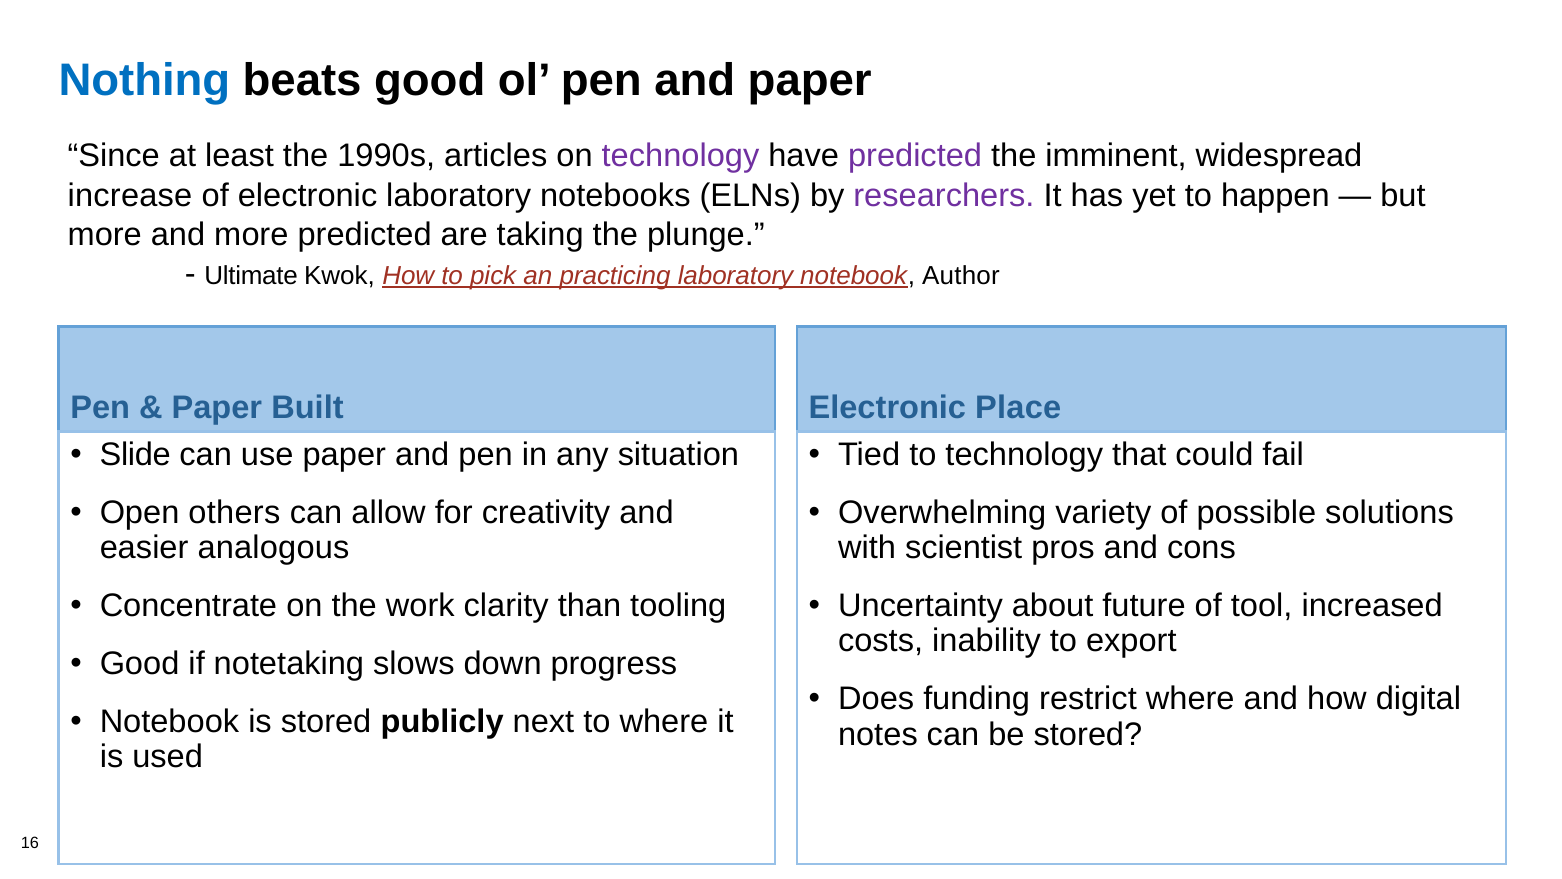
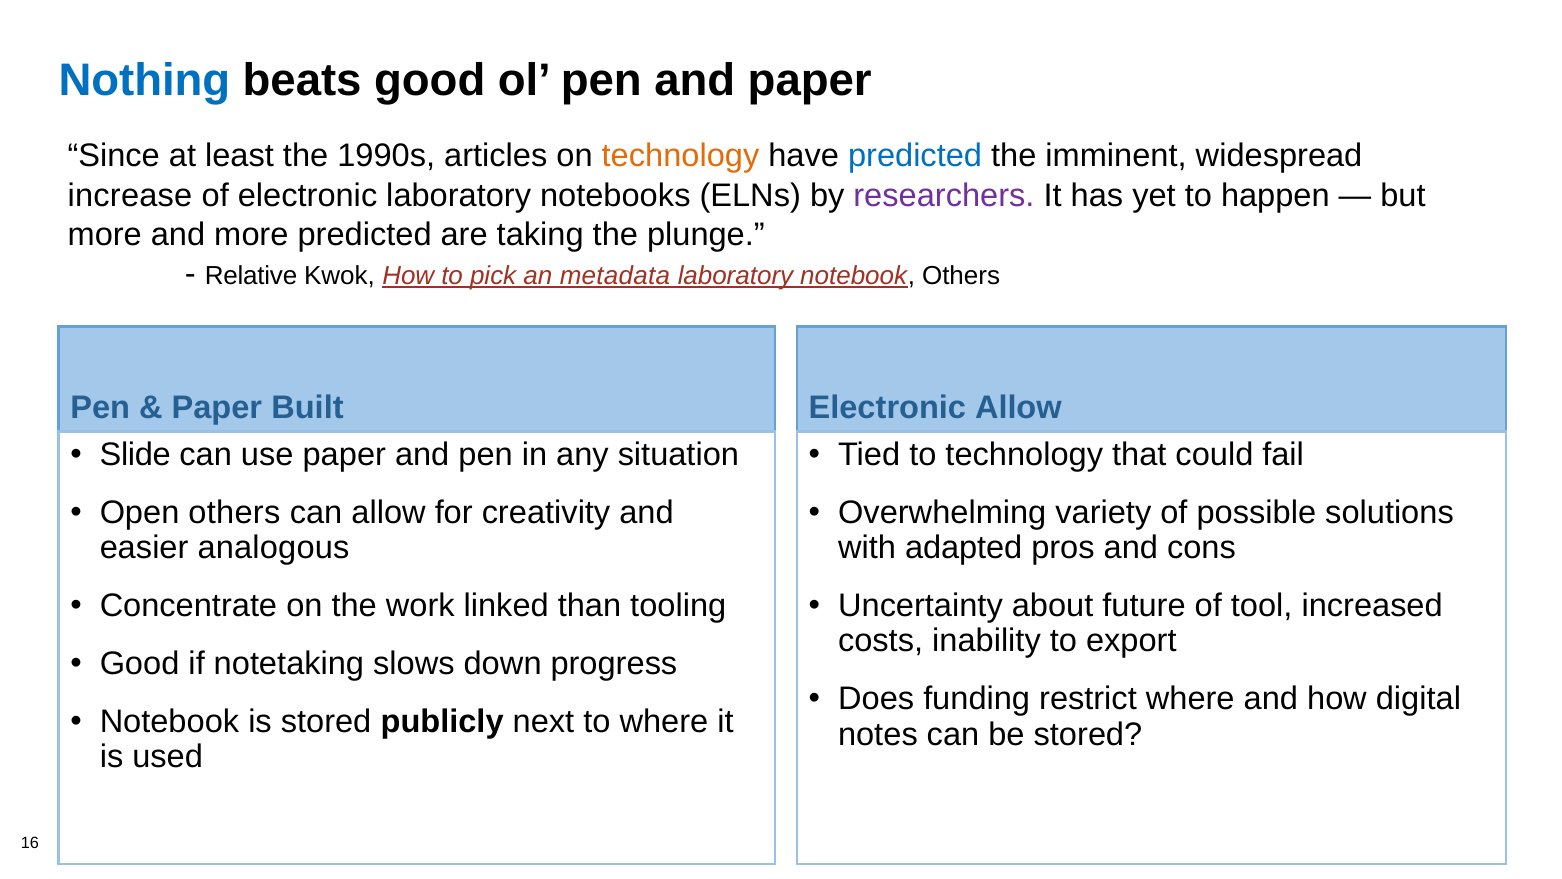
technology colour: purple -> orange (680, 156)
predicted colour: purple -> blue (915, 156)
Ultimate: Ultimate -> Relative (251, 276)
practicing: practicing -> metadata (615, 276)
notebook Author: Author -> Others (961, 276)
Electronic Place: Place -> Allow (1018, 408)
scientist: scientist -> adapted (964, 548)
clarity: clarity -> linked (506, 606)
